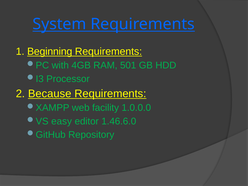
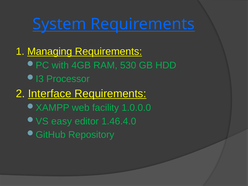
Beginning: Beginning -> Managing (50, 52)
501: 501 -> 530 (128, 65)
Because: Because -> Interface (50, 94)
1.46.6.0: 1.46.6.0 -> 1.46.4.0 (119, 121)
